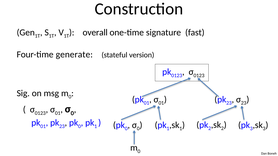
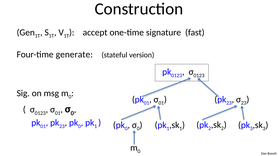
overall: overall -> accept (95, 33)
